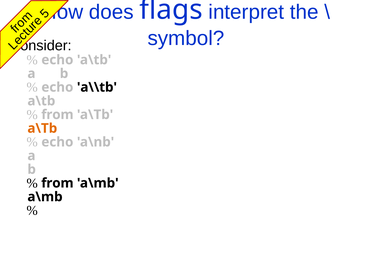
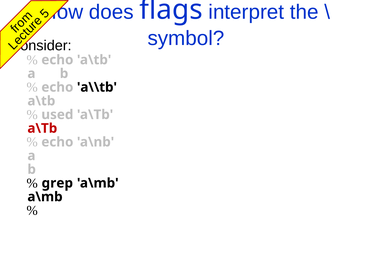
from: from -> used (57, 115)
a\Tb colour: orange -> red (42, 128)
from: from -> grep (57, 183)
